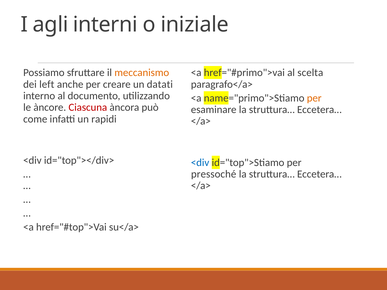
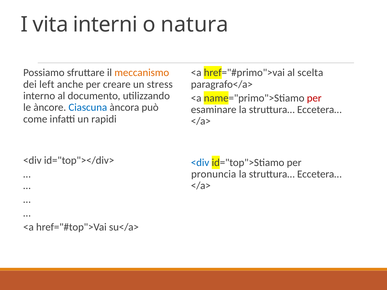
agli: agli -> vita (51, 25)
iniziale: iniziale -> natura (195, 25)
datati: datati -> stress (160, 84)
per colour: orange -> red (314, 98)
Ciascuna colour: red -> blue (88, 108)
pressoché: pressoché -> pronuncia (214, 174)
